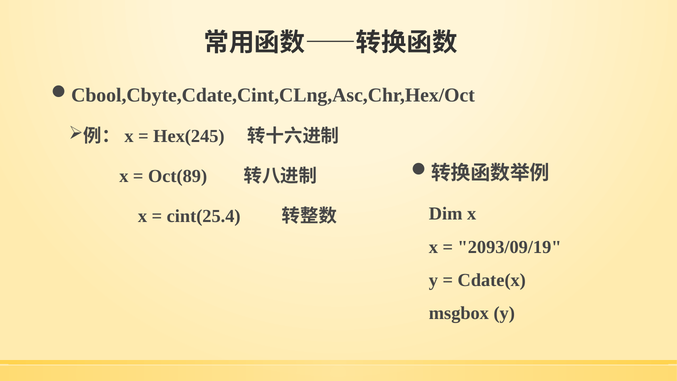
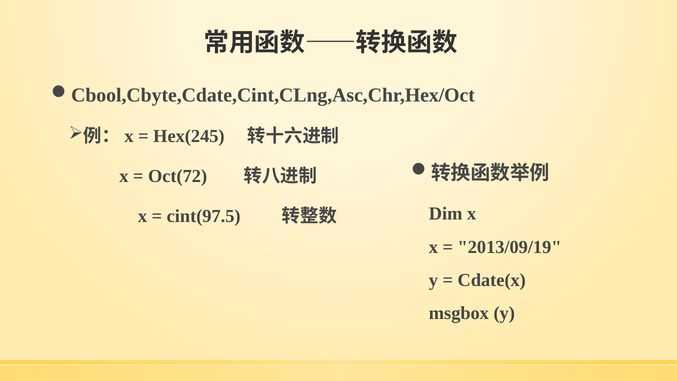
Oct(89: Oct(89 -> Oct(72 (178, 176)
cint(25.4: cint(25.4 -> cint(97.5 (204, 216)
2093/09/19: 2093/09/19 -> 2013/09/19 (510, 247)
